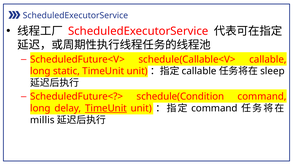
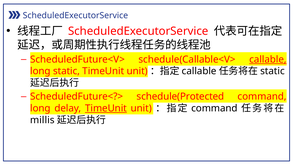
callable underline: none -> present (268, 59)
sleep: sleep -> static (272, 71)
schedule(Condition: schedule(Condition -> schedule(Protected (180, 96)
